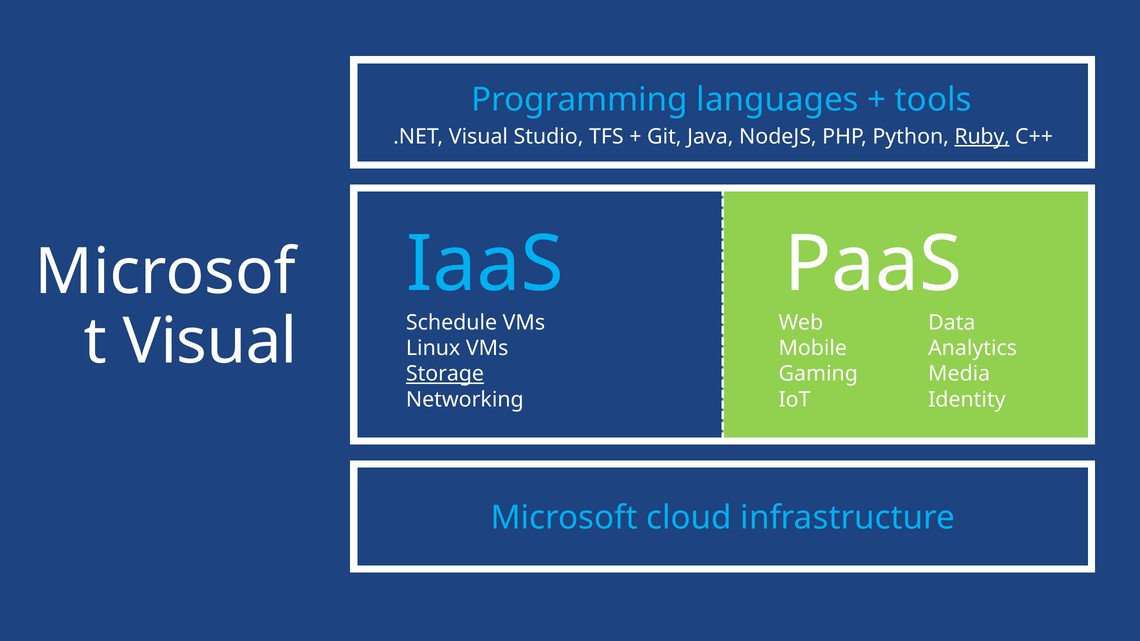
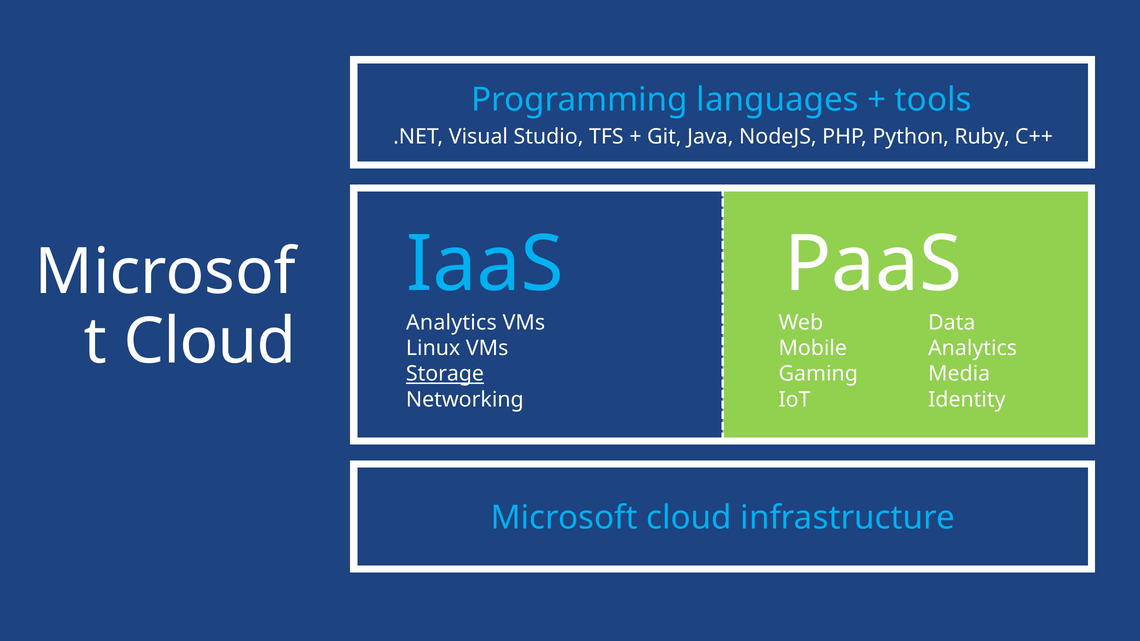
Ruby underline: present -> none (982, 137)
Schedule: Schedule -> Analytics (451, 323)
Visual: Visual -> Cloud (210, 342)
